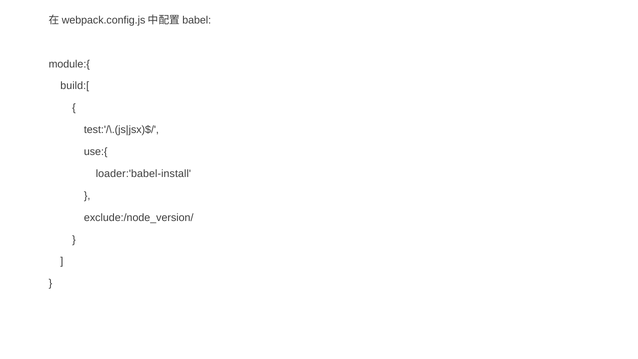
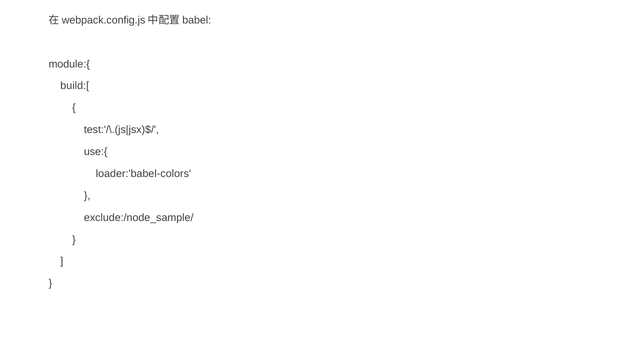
loader:'babel-install: loader:'babel-install -> loader:'babel-colors (143, 174)
exclude:/node_version/: exclude:/node_version/ -> exclude:/node_sample/ (139, 218)
